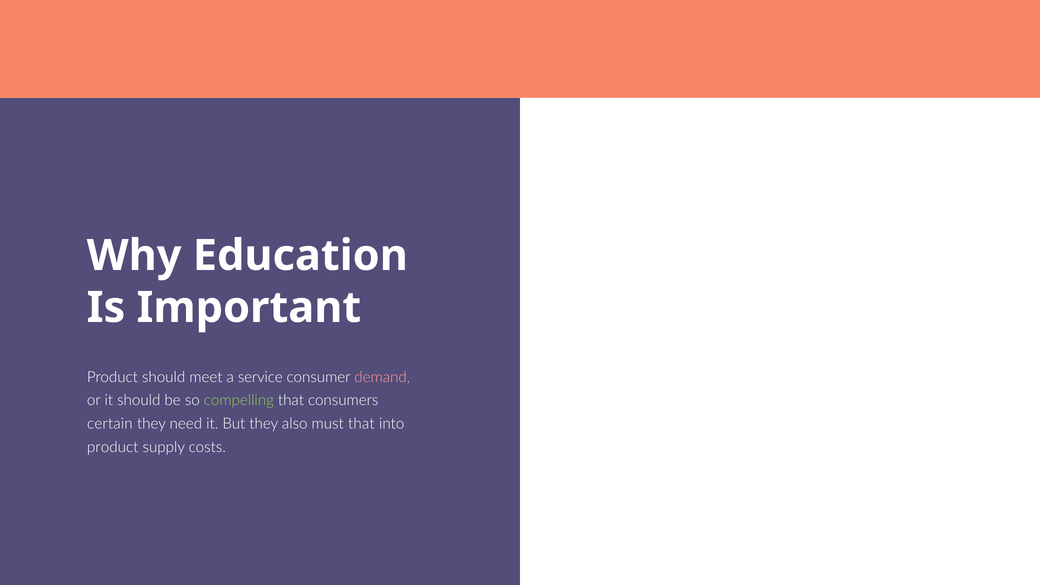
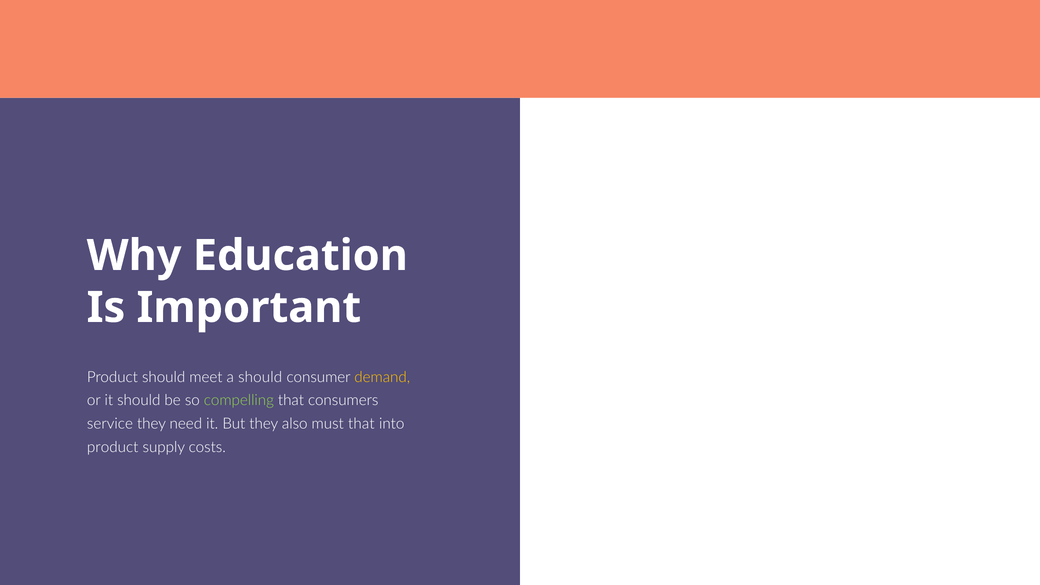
a service: service -> should (260, 377)
demand colour: pink -> yellow (382, 377)
certain: certain -> service (110, 424)
